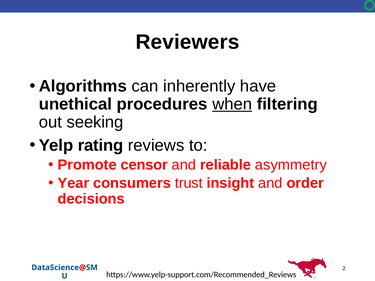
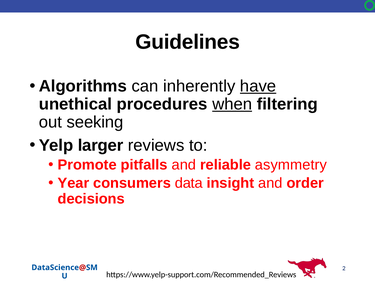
Reviewers: Reviewers -> Guidelines (188, 42)
have underline: none -> present (258, 86)
rating: rating -> larger (101, 145)
censor: censor -> pitfalls (144, 165)
trust: trust -> data (189, 183)
